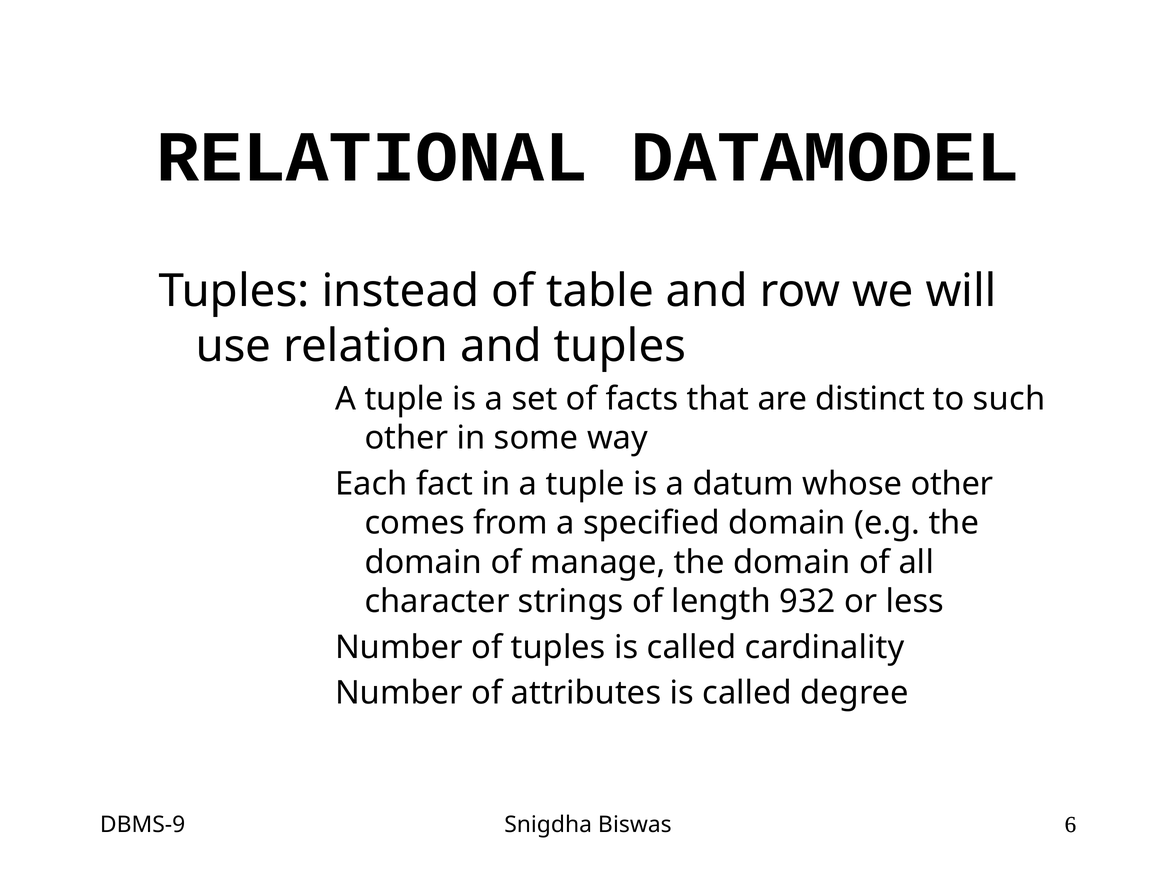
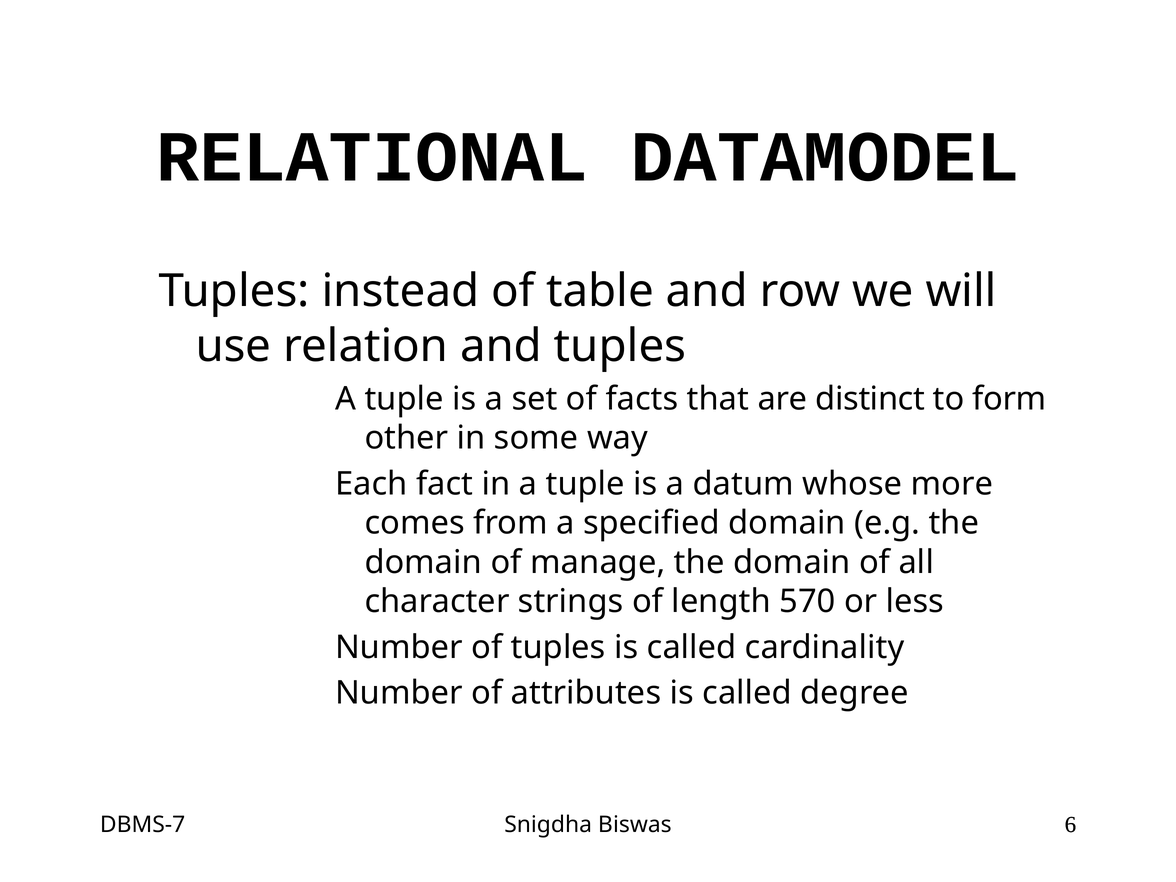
such: such -> form (1010, 399)
whose other: other -> more (952, 484)
932: 932 -> 570 (807, 602)
DBMS-9: DBMS-9 -> DBMS-7 (143, 825)
